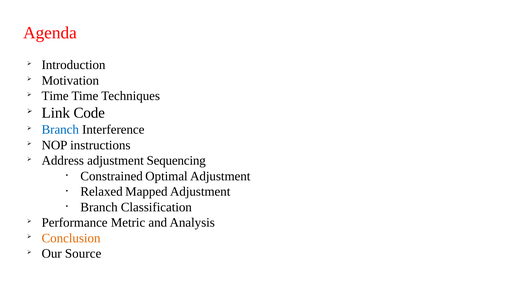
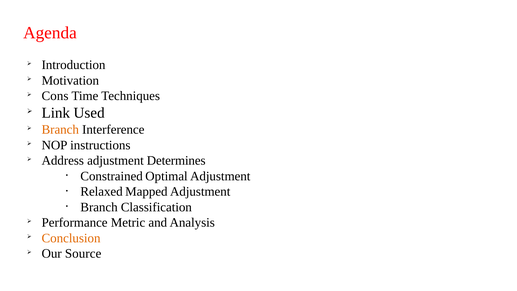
Time: Time -> Cons (55, 96)
Code: Code -> Used (89, 113)
Branch colour: blue -> orange (60, 129)
Sequencing: Sequencing -> Determines (176, 160)
